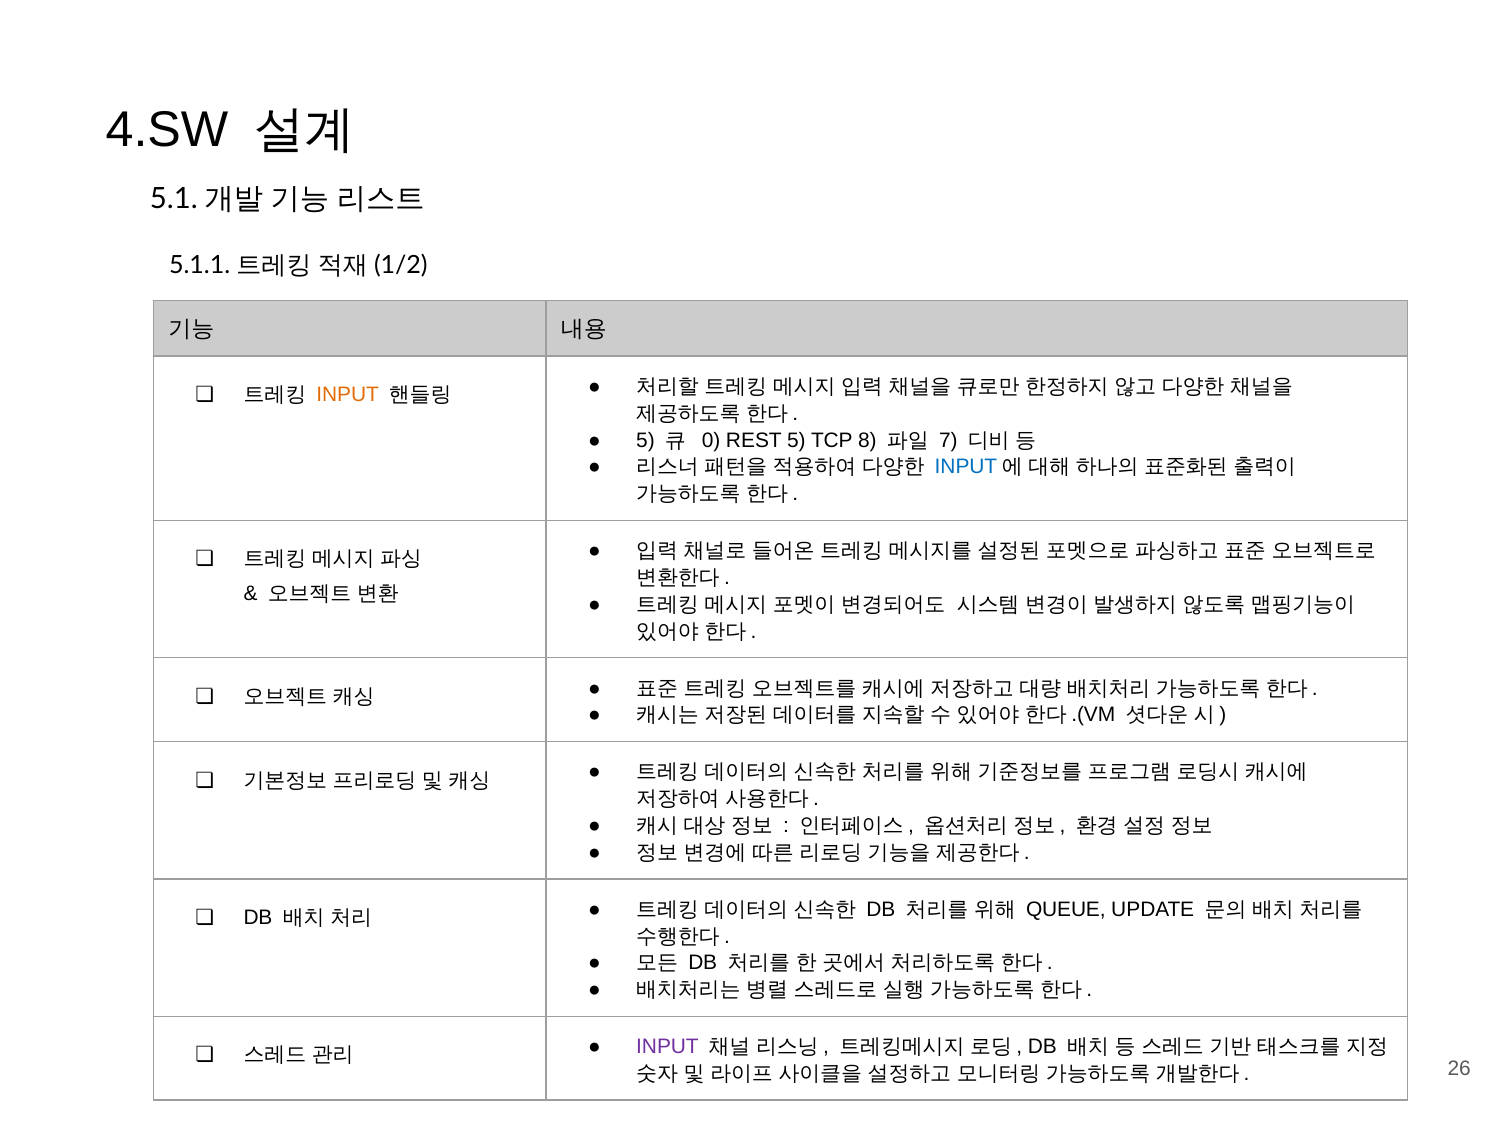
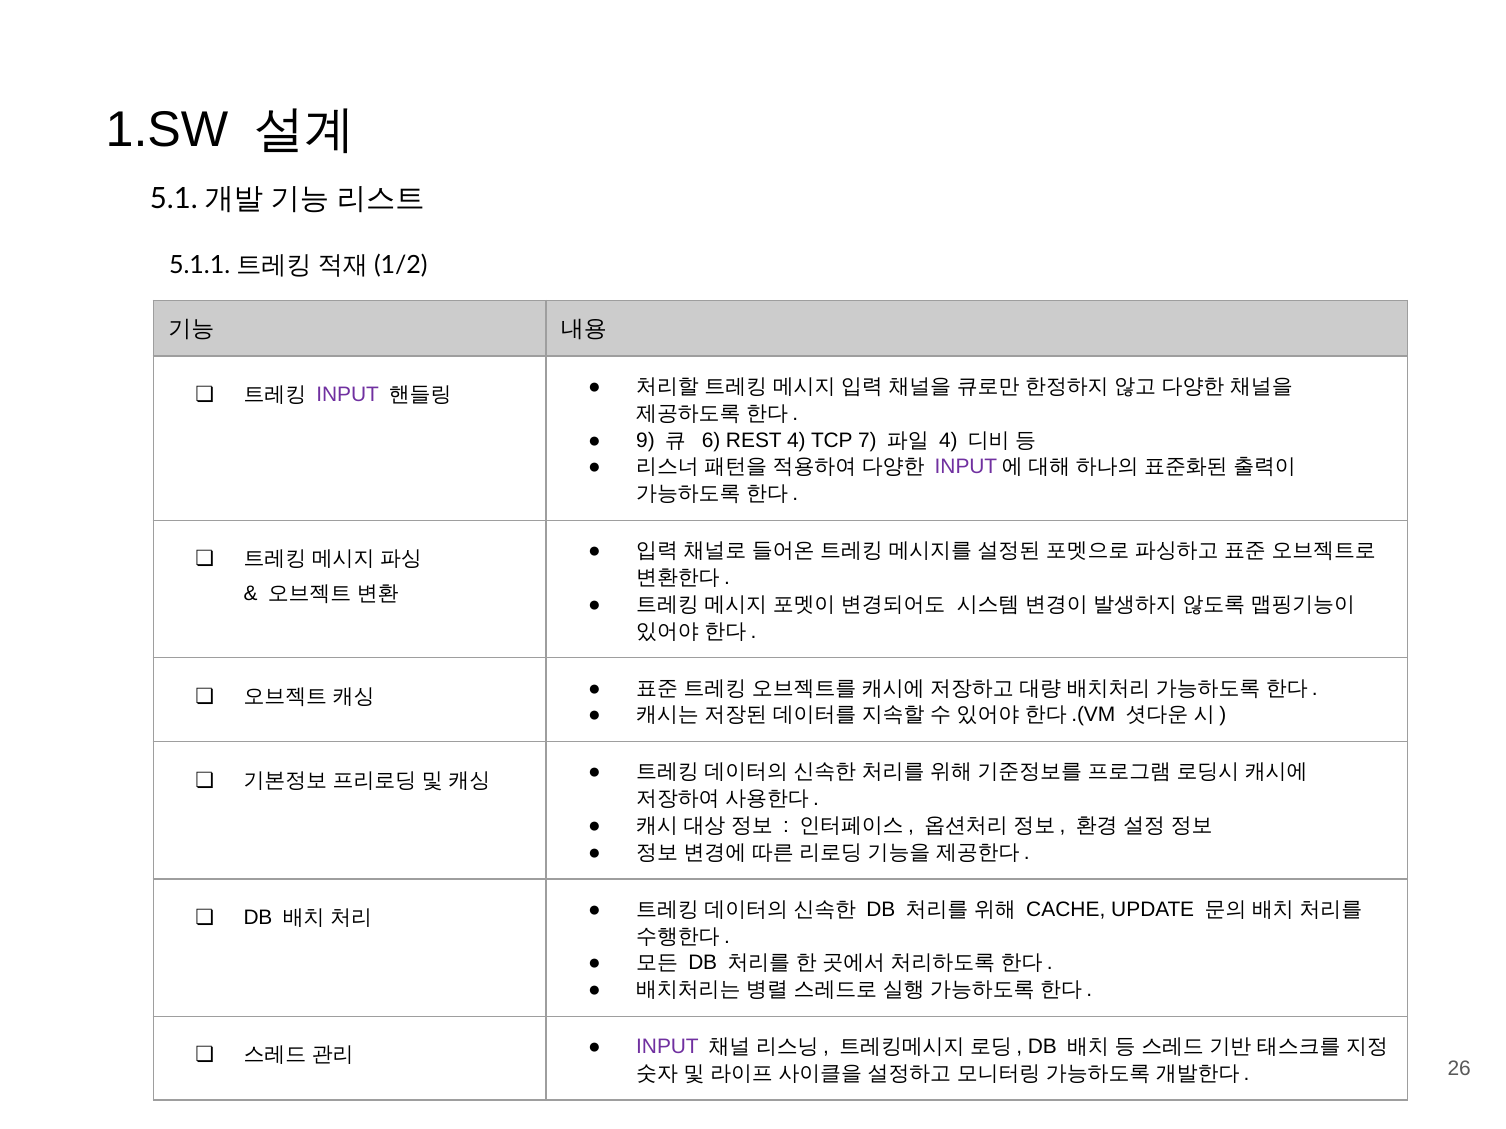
4.SW: 4.SW -> 1.SW (167, 130)
INPUT colour: orange -> purple (348, 395)
5: 5 -> 9 (645, 440)
0: 0 -> 6 (711, 440)
REST 5: 5 -> 4 (796, 440)
8: 8 -> 7 (867, 440)
7: 7 -> 4 (948, 440)
INPUT colour: blue -> purple (966, 467)
QUEUE: QUEUE -> CACHE (1066, 910)
